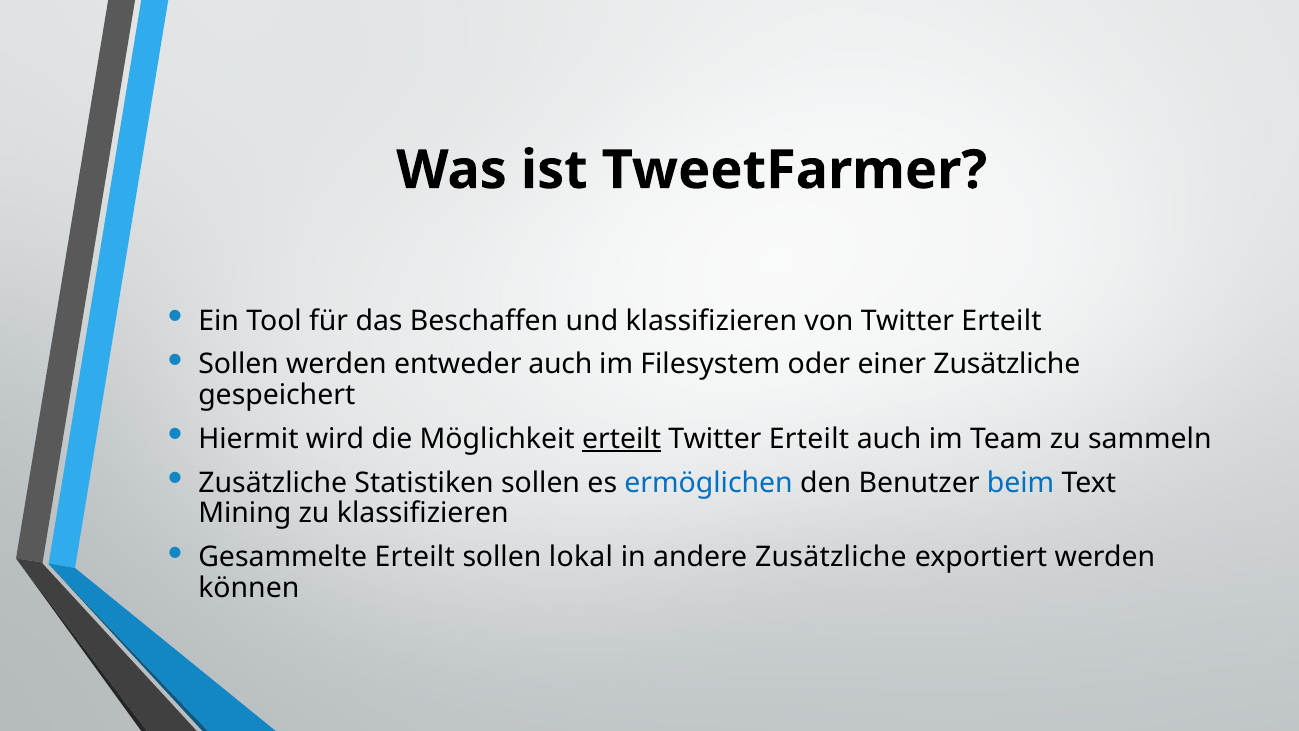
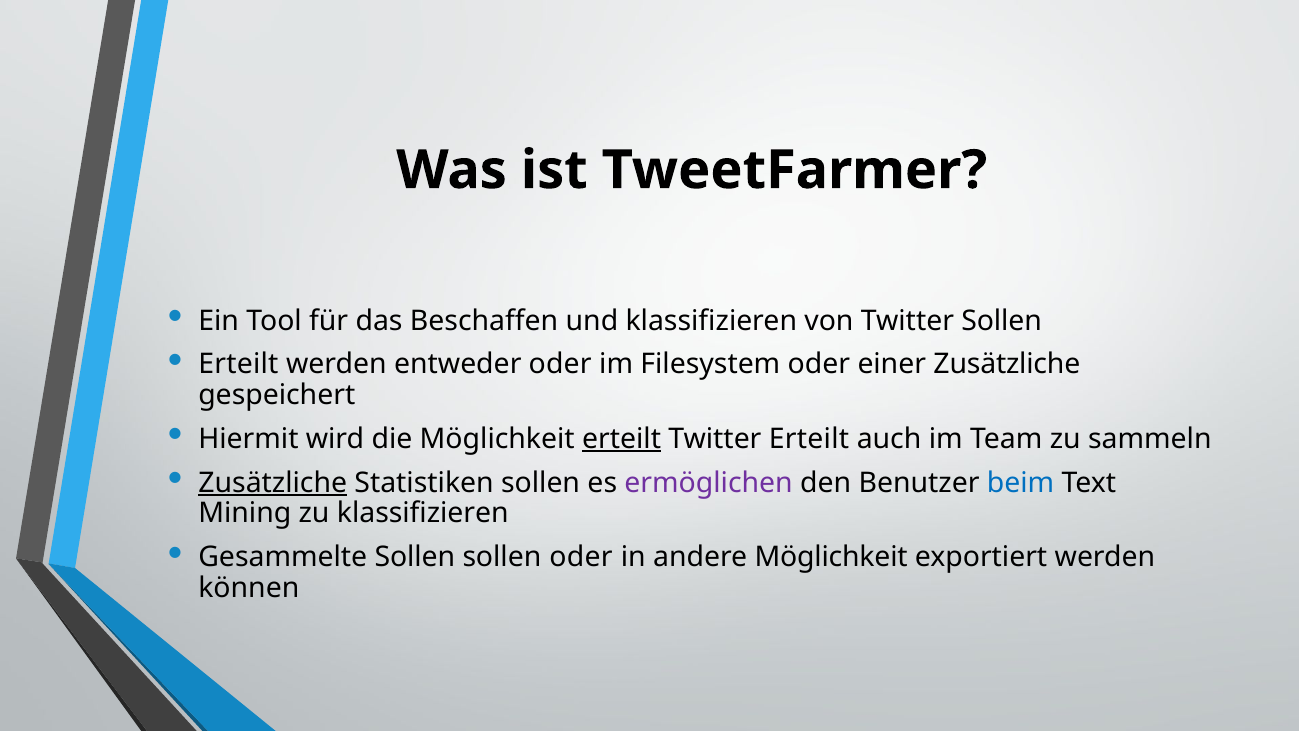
von Twitter Erteilt: Erteilt -> Sollen (1002, 321)
Sollen: Sollen -> Erteilt (238, 364)
entweder auch: auch -> oder (560, 364)
Zusätzliche underline: none -> present (273, 483)
ermöglichen colour: blue -> purple (709, 483)
Gesammelte Erteilt: Erteilt -> Sollen (415, 557)
sollen lokal: lokal -> oder (581, 557)
andere Zusätzliche: Zusätzliche -> Möglichkeit (831, 557)
